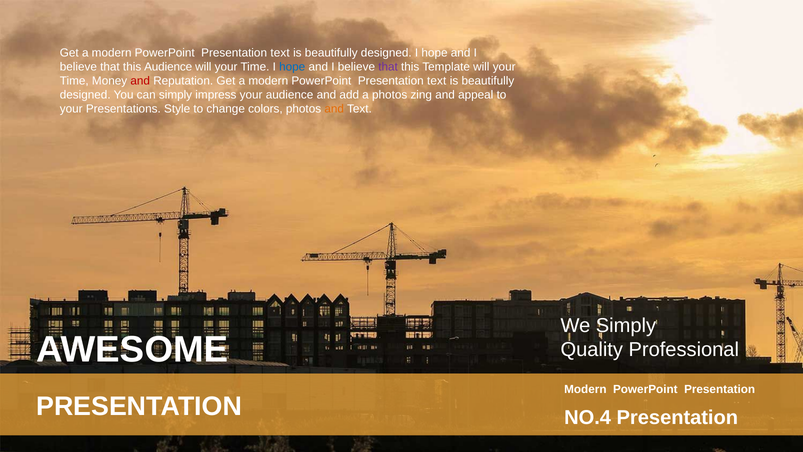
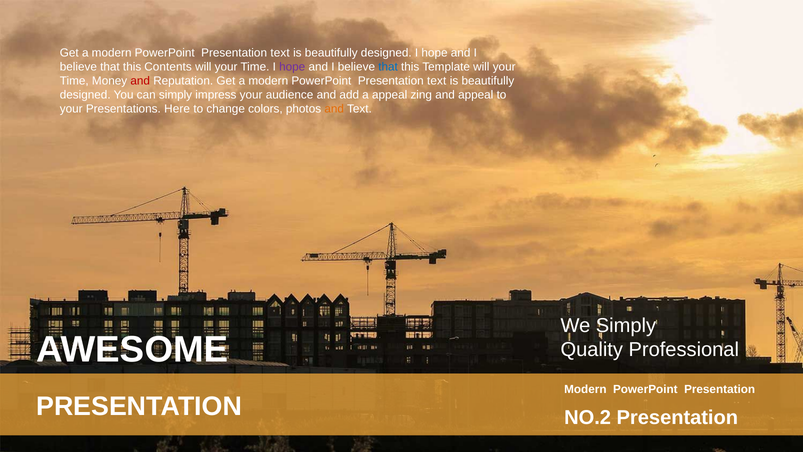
this Audience: Audience -> Contents (168, 67)
hope colour: blue -> purple (292, 67)
that colour: purple -> blue (388, 67)
a photos: photos -> appeal (390, 95)
Style: Style -> Here (177, 109)
NO.4: NO.4 -> NO.2 (588, 417)
